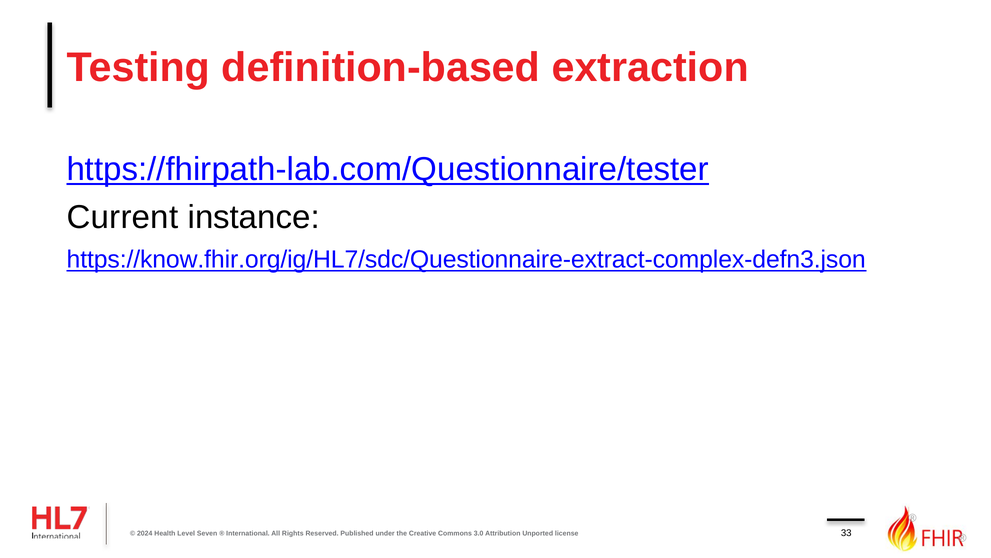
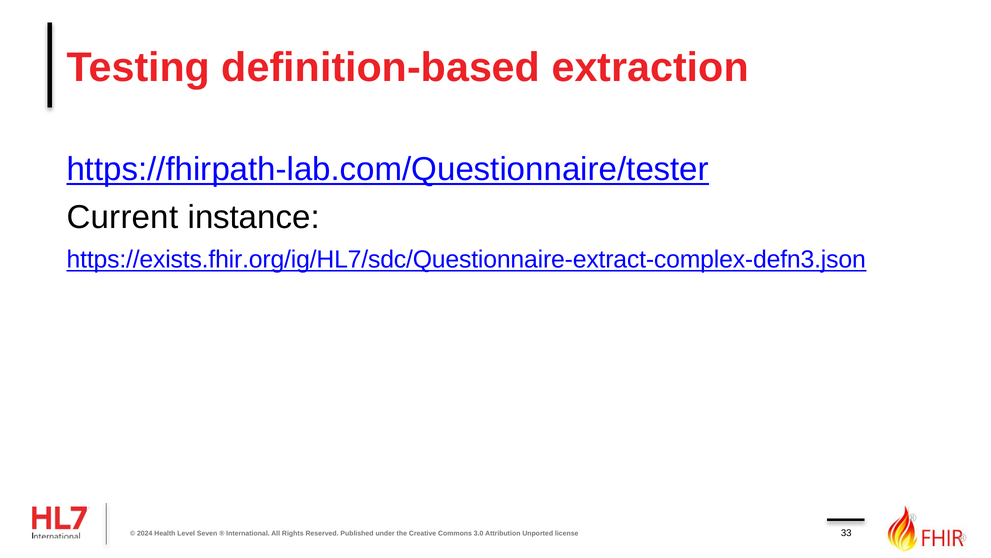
https://know.fhir.org/ig/HL7/sdc/Questionnaire-extract-complex-defn3.json: https://know.fhir.org/ig/HL7/sdc/Questionnaire-extract-complex-defn3.json -> https://exists.fhir.org/ig/HL7/sdc/Questionnaire-extract-complex-defn3.json (466, 260)
